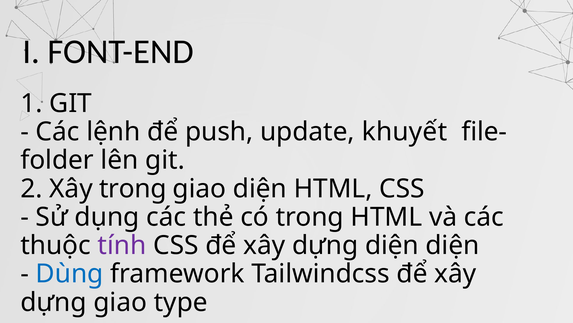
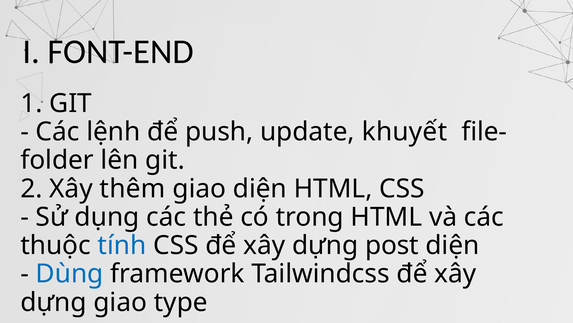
Xây trong: trong -> thêm (133, 188)
tính colour: purple -> blue (122, 245)
dựng diện: diện -> post (392, 245)
